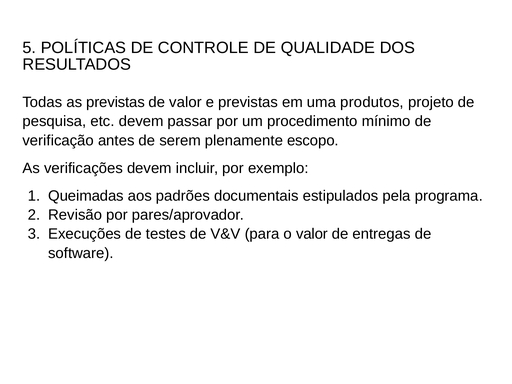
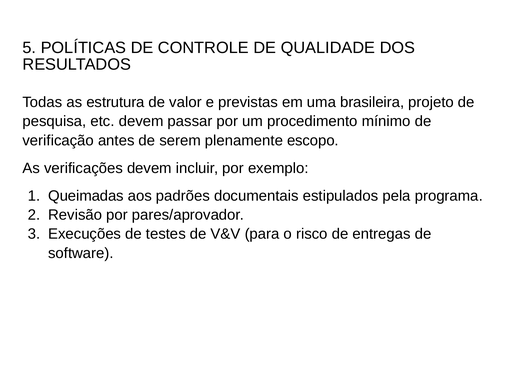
as previstas: previstas -> estrutura (116, 102)
produtos: produtos -> brasileira (372, 102)
o valor: valor -> risco (312, 234)
